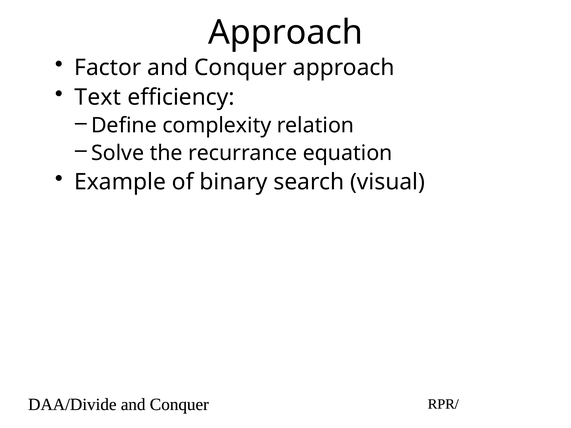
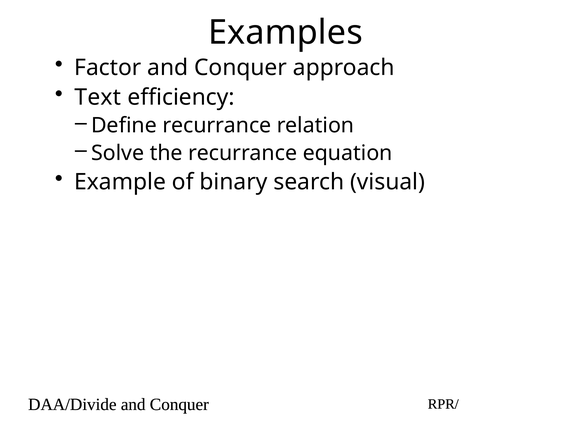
Approach: Approach -> Examples (285, 33)
Define complexity: complexity -> recurrance (217, 126)
